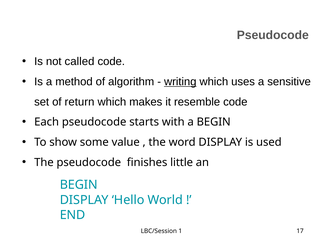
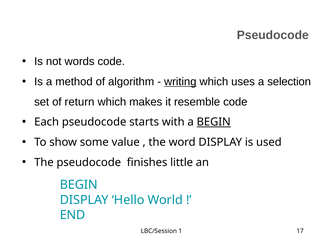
called: called -> words (80, 62)
sensitive: sensitive -> selection (289, 82)
BEGIN underline: none -> present (214, 122)
